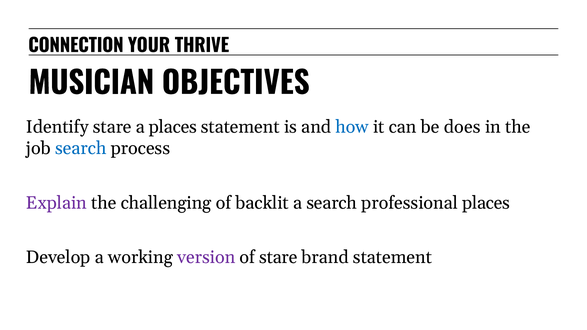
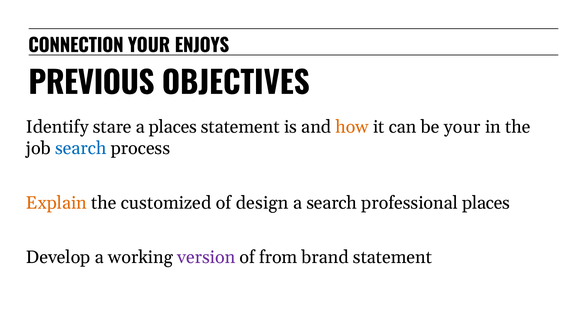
THRIVE: THRIVE -> ENJOYS (202, 46)
MUSICIAN: MUSICIAN -> PREVIOUS (91, 84)
how colour: blue -> orange (352, 127)
be does: does -> your (462, 127)
Explain colour: purple -> orange (56, 203)
challenging: challenging -> customized (166, 203)
backlit: backlit -> design (262, 203)
of stare: stare -> from (278, 257)
